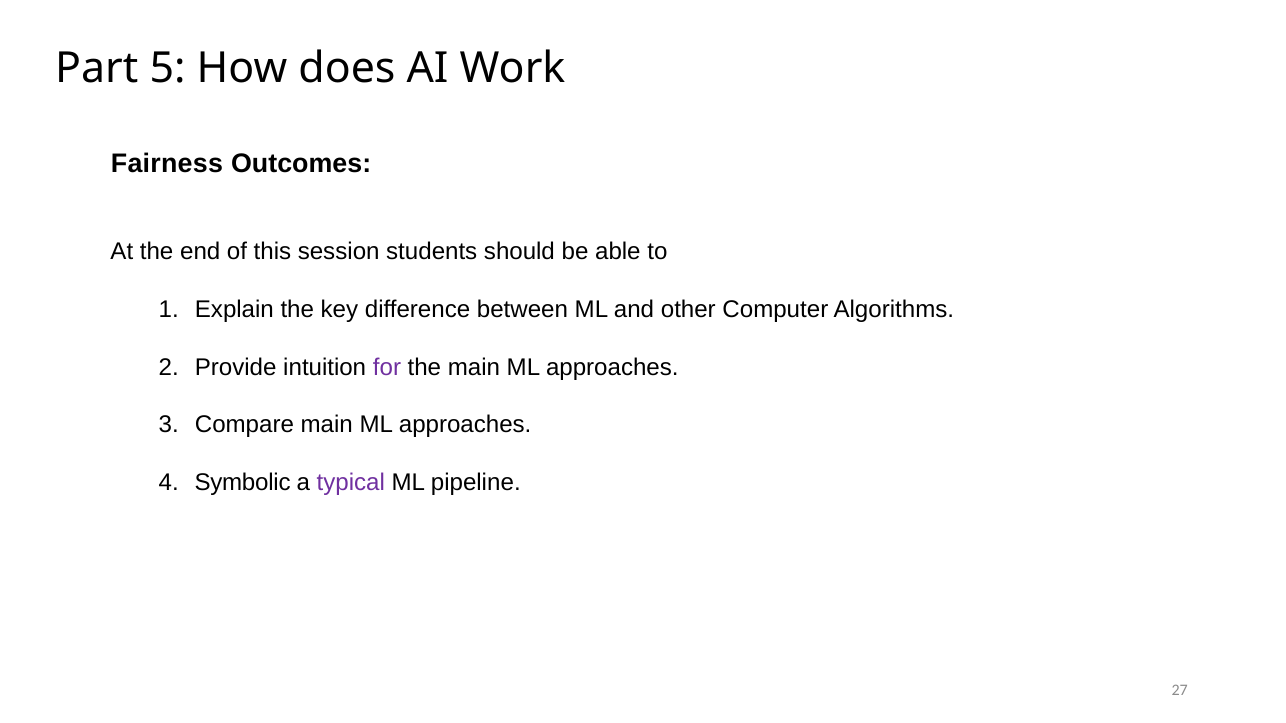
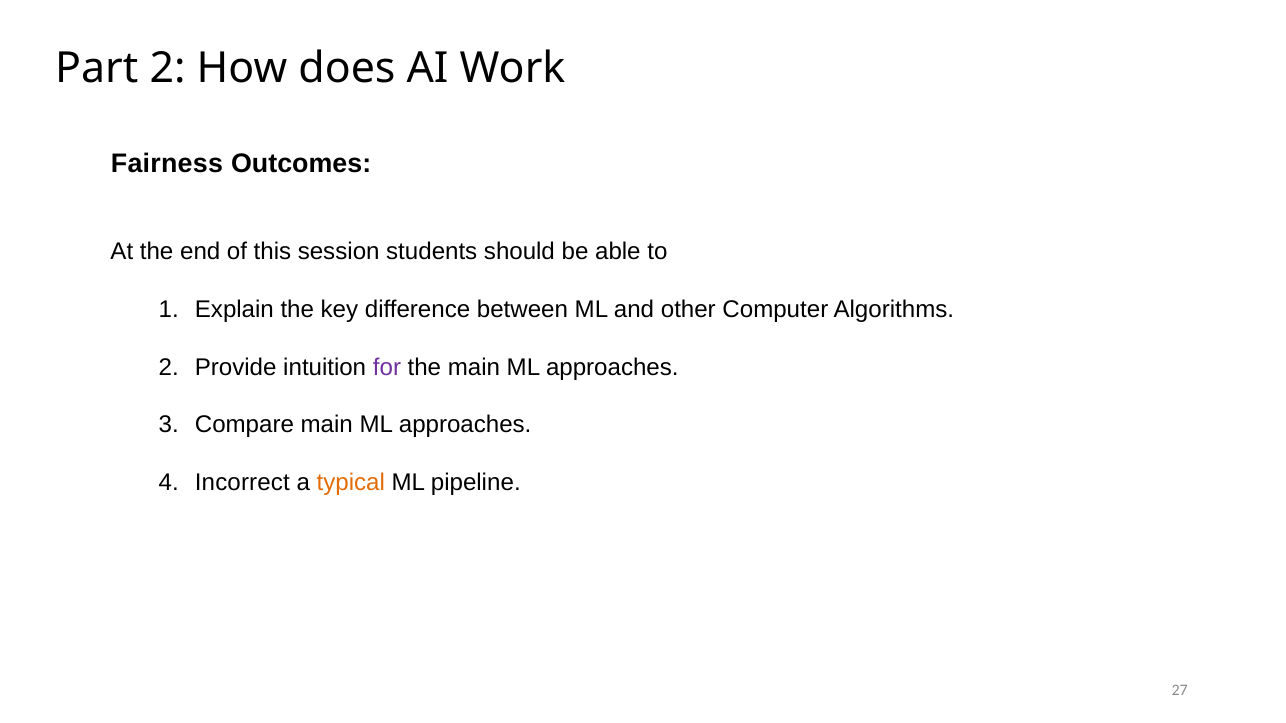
Part 5: 5 -> 2 (168, 68)
Symbolic: Symbolic -> Incorrect (242, 483)
typical colour: purple -> orange (351, 483)
